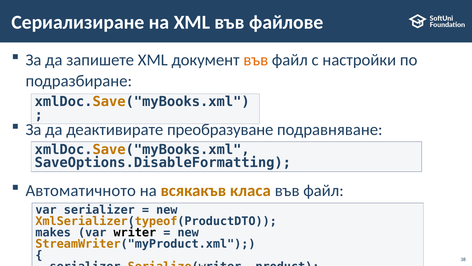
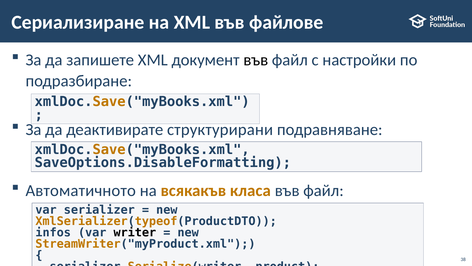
във colour: orange -> black (256, 60)
преобразуване: преобразуване -> структурирани (220, 130)
makes: makes -> infos (53, 232)
